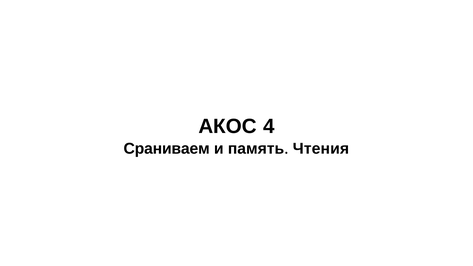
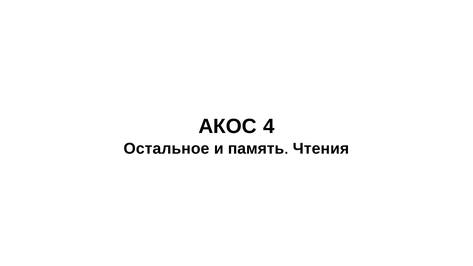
Сраниваем: Сраниваем -> Остальное (166, 149)
